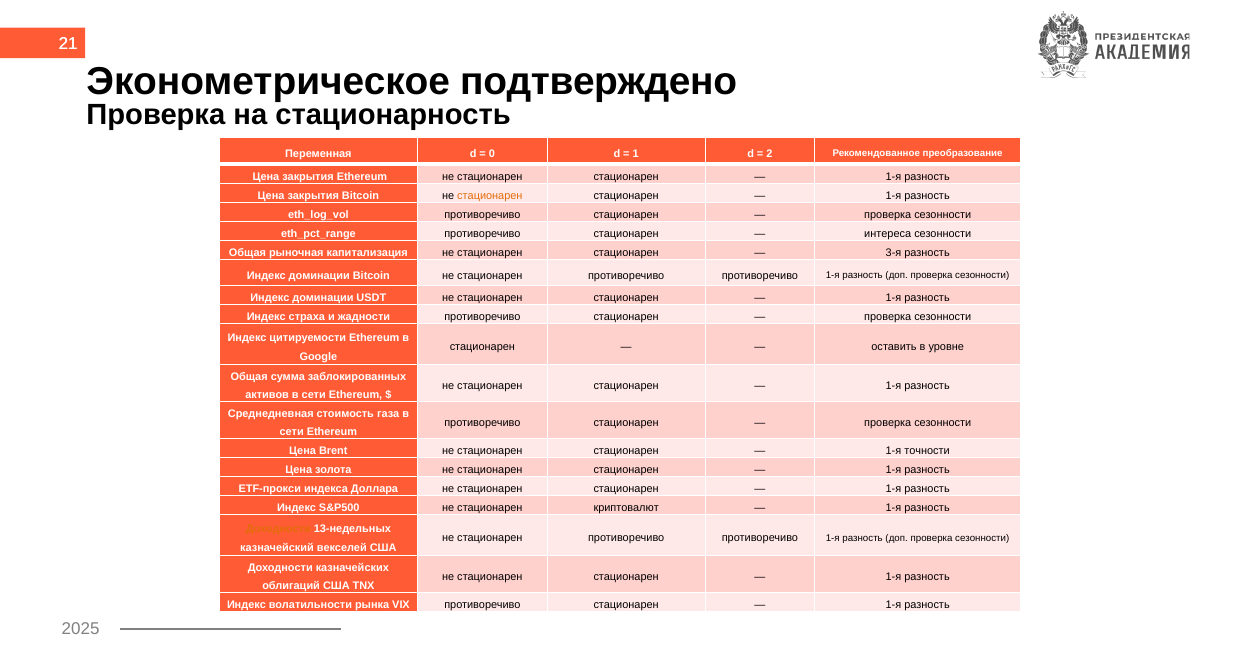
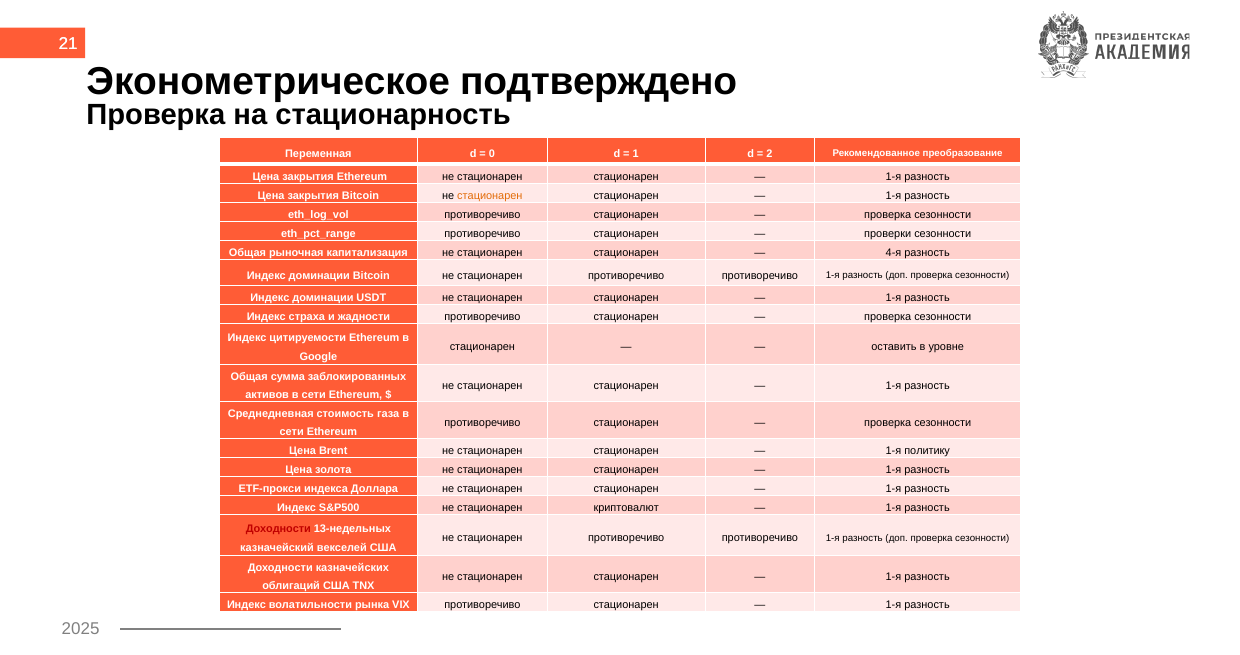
интереса: интереса -> проверки (888, 234)
3‑я: 3‑я -> 4‑я (894, 253)
точности: точности -> политику (927, 451)
Доходности colour: orange -> red (278, 529)
